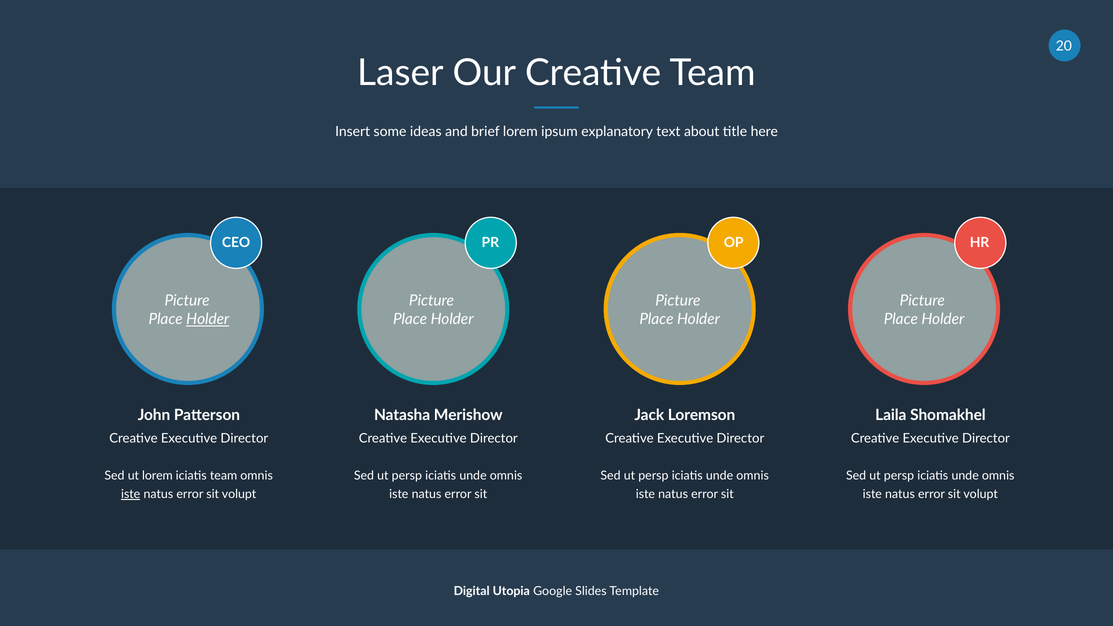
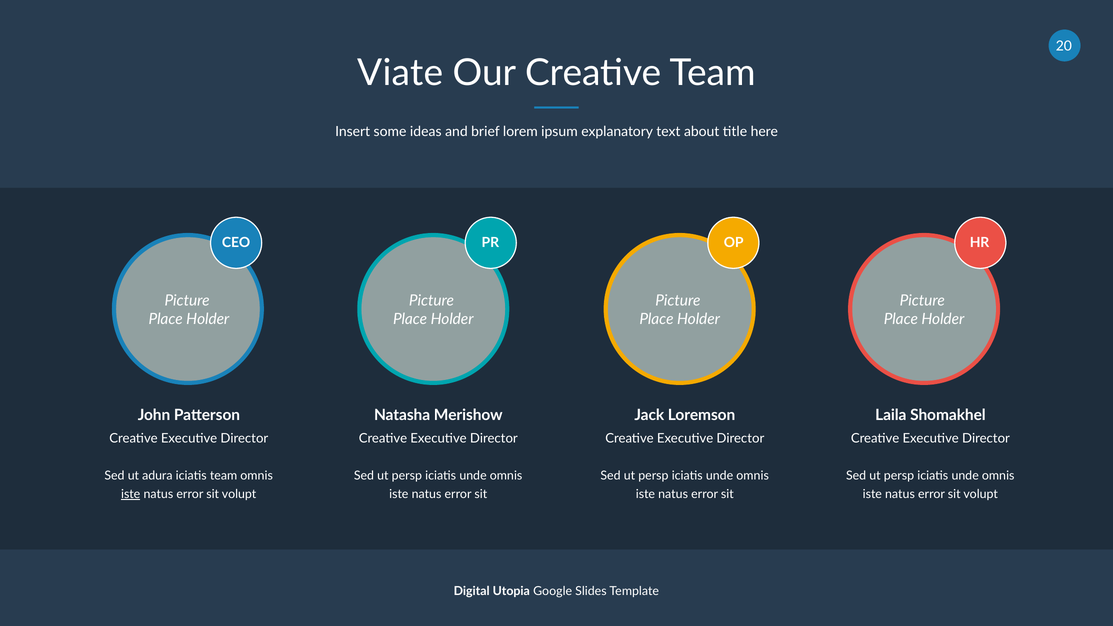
Laser: Laser -> Viate (400, 73)
Holder underline: present -> none (208, 319)
ut lorem: lorem -> adura (157, 476)
